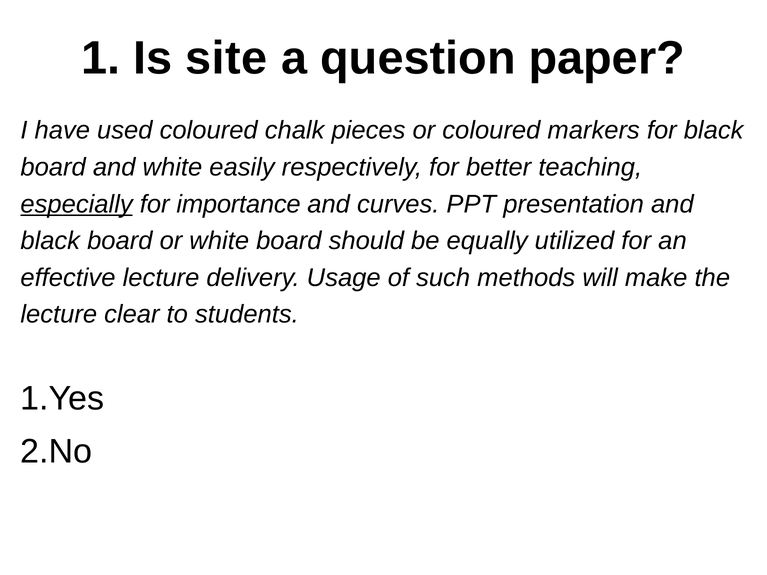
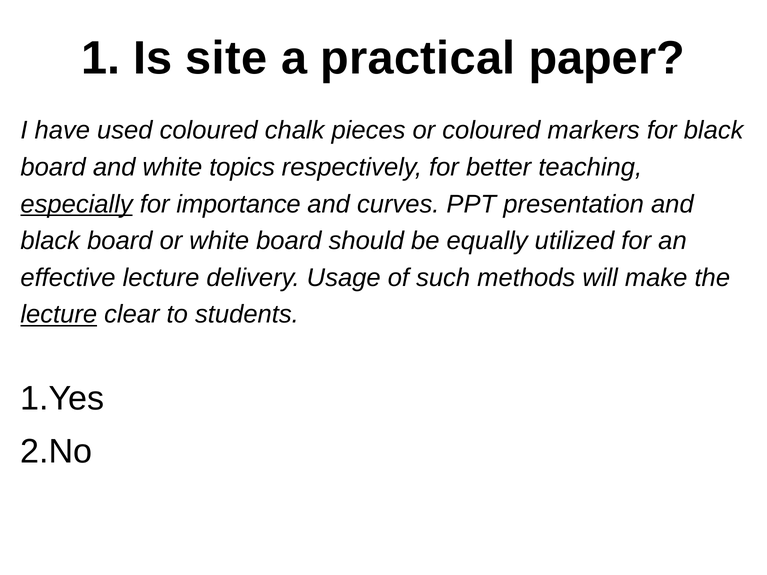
question: question -> practical (418, 58)
easily: easily -> topics (242, 167)
lecture underline: none -> present (59, 315)
